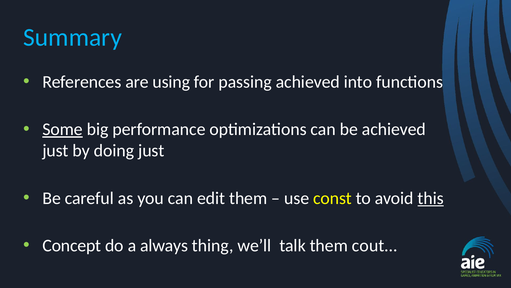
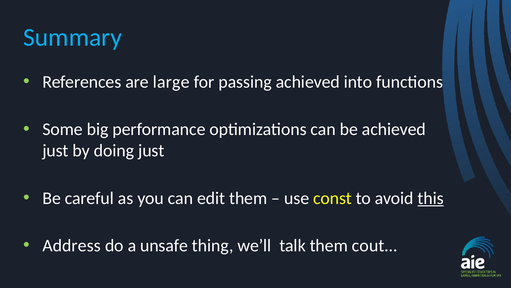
using: using -> large (171, 82)
Some underline: present -> none (63, 129)
Concept: Concept -> Address (72, 245)
always: always -> unsafe (164, 245)
